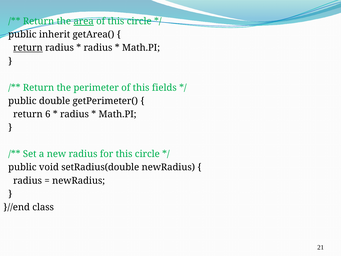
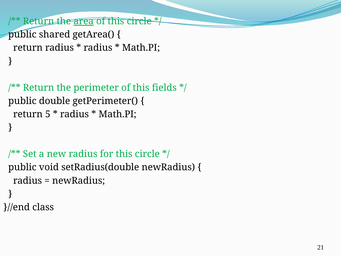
inherit: inherit -> shared (55, 35)
return underline: present -> none (28, 48)
6: 6 -> 5 (48, 114)
